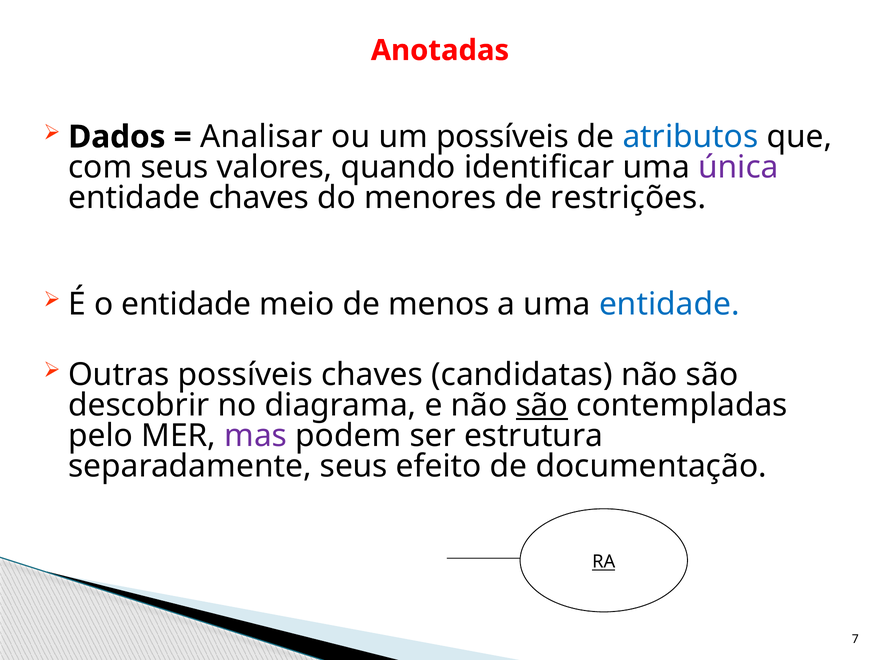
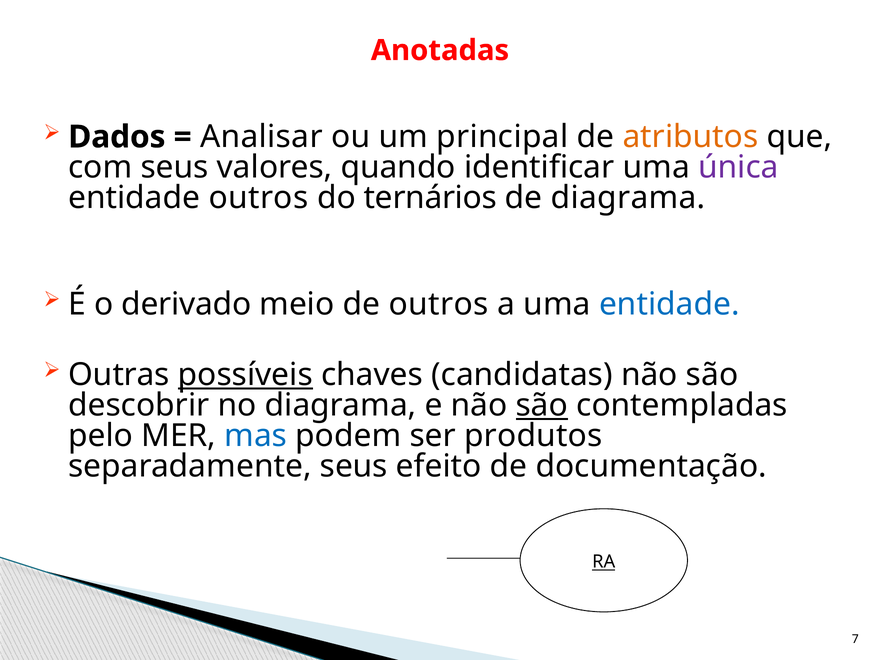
um possíveis: possíveis -> principal (502, 137)
atributos colour: blue -> orange (691, 137)
entidade chaves: chaves -> outros (259, 198)
menores: menores -> ternários (430, 198)
de restrições: restrições -> diagrama (628, 198)
o entidade: entidade -> derivado (186, 304)
de menos: menos -> outros (439, 304)
possíveis underline: none -> present (245, 375)
mas colour: purple -> blue (256, 436)
estrutura: estrutura -> produtos (533, 436)
